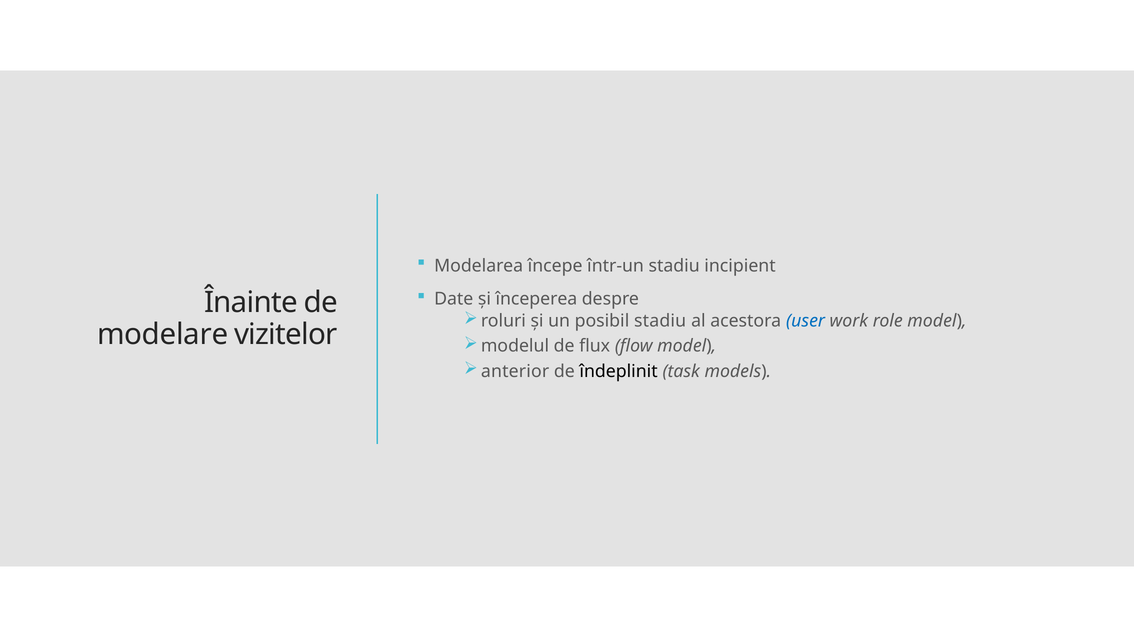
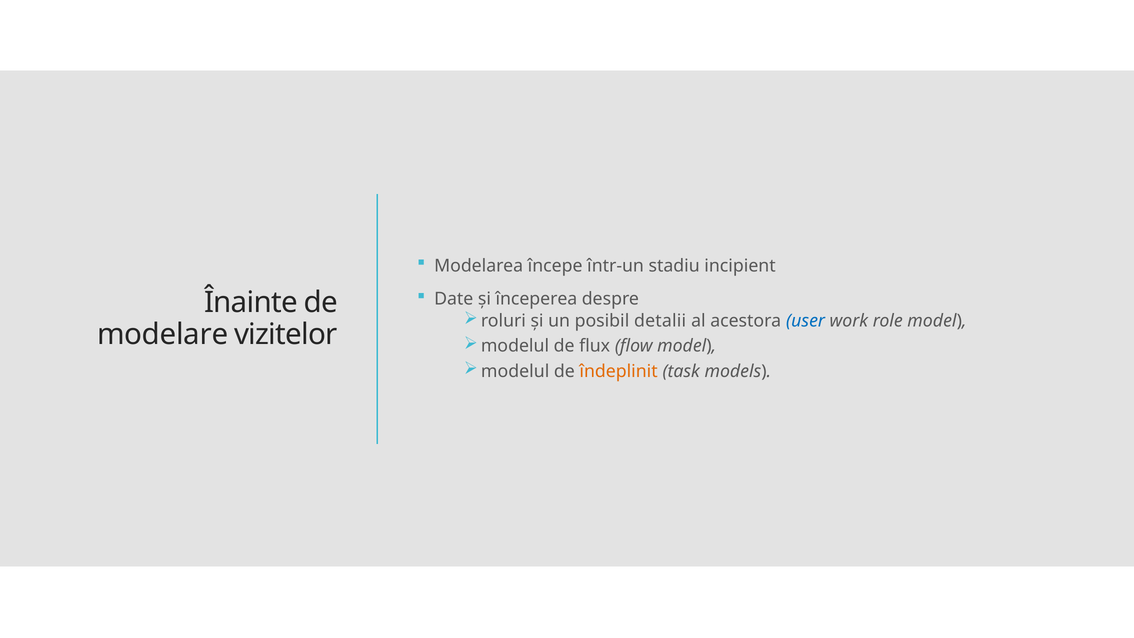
posibil stadiu: stadiu -> detalii (660, 321)
anterior: anterior -> modelul (515, 371)
îndeplinit colour: black -> orange (619, 371)
